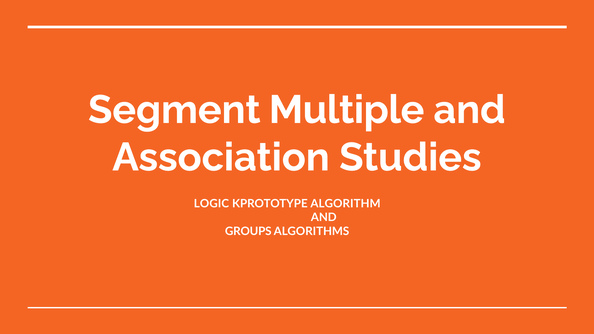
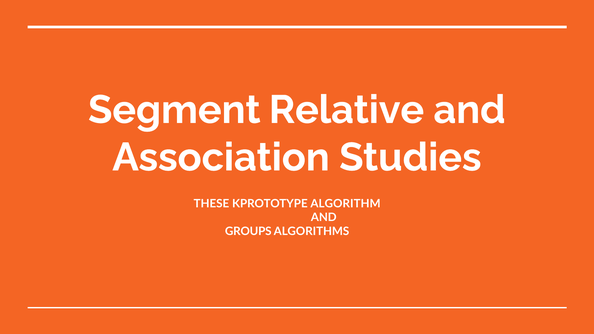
Multiple: Multiple -> Relative (346, 110)
LOGIC: LOGIC -> THESE (211, 204)
